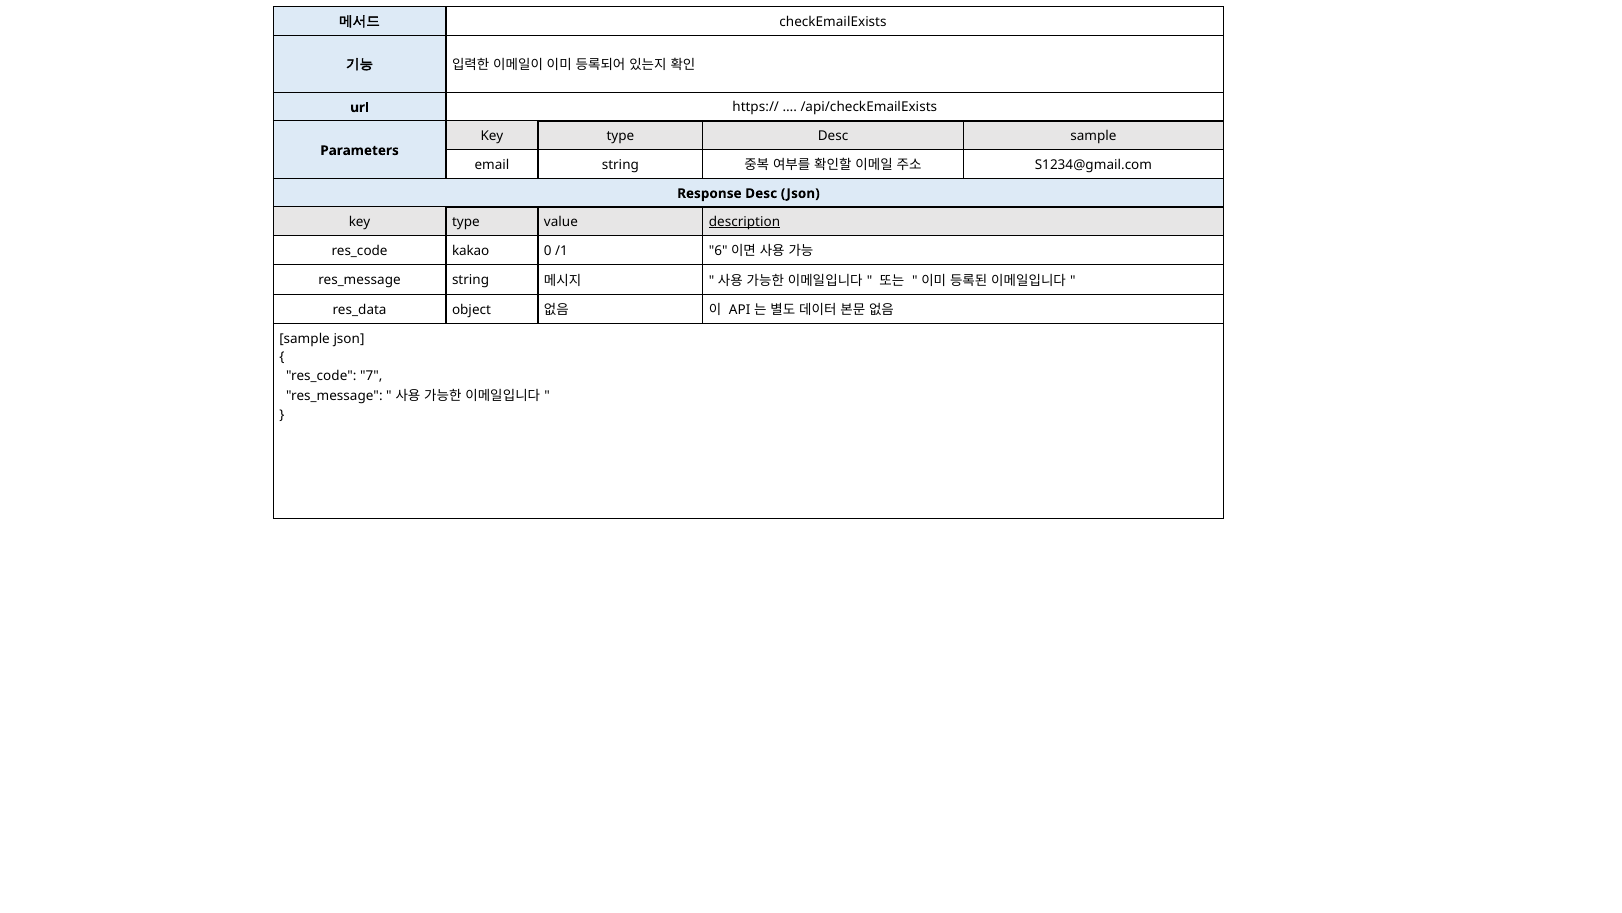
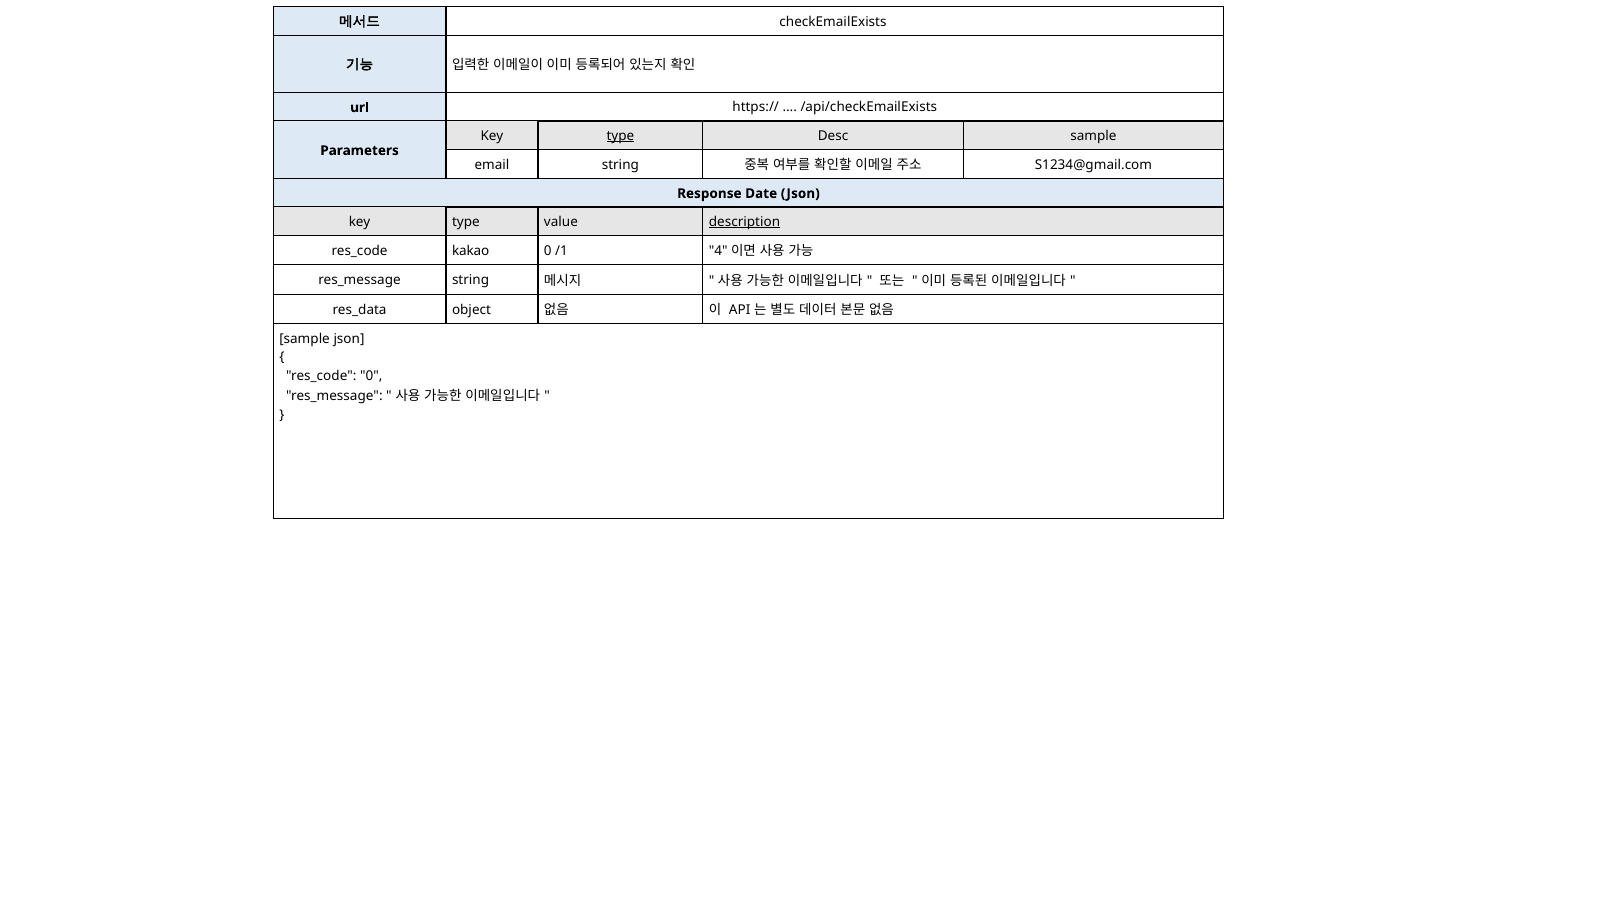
type underline: none -> present (620, 136)
Response Desc: Desc -> Date (761, 193)
6: 6 -> 4 (718, 251)
7: 7 -> 0 (371, 376)
